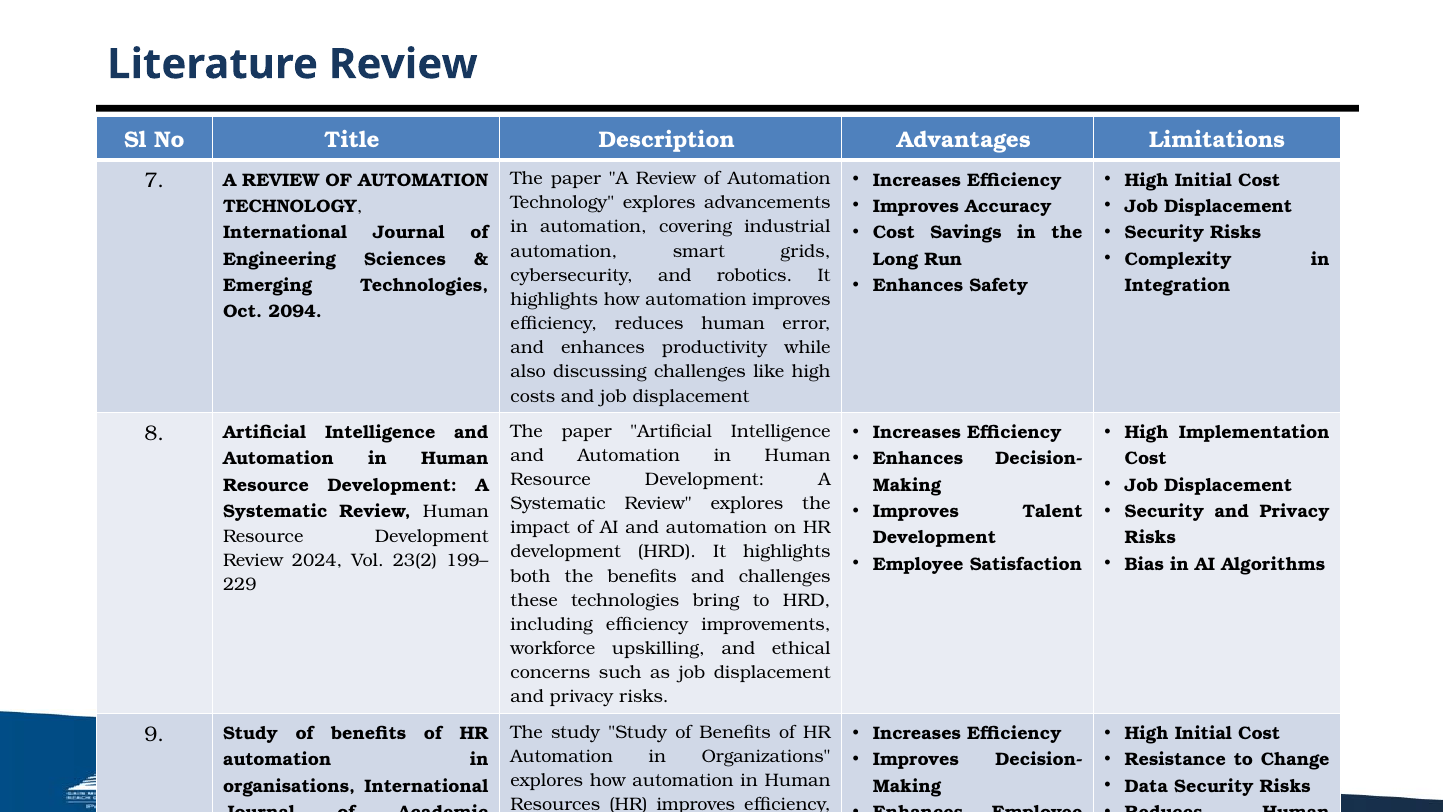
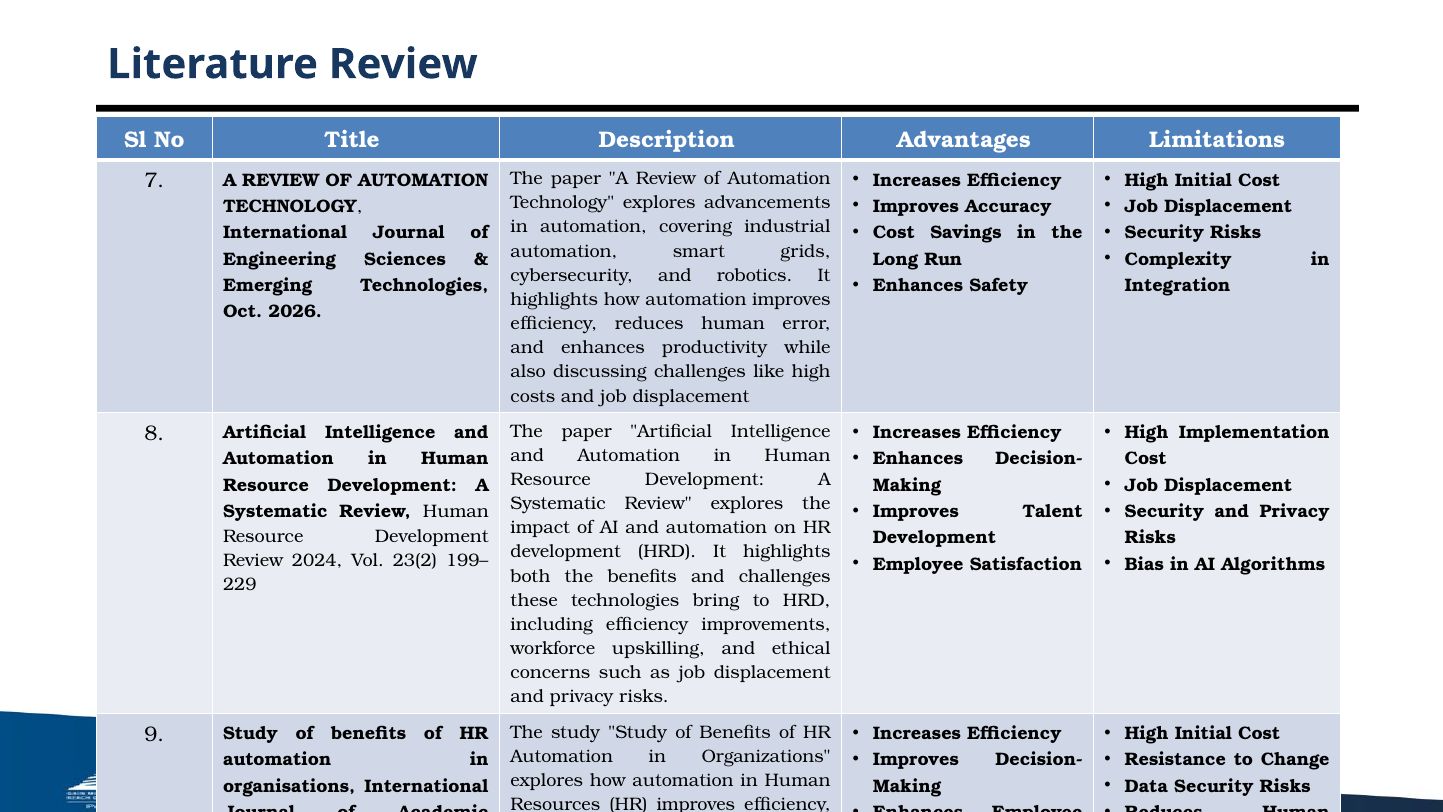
2094: 2094 -> 2026 (295, 312)
